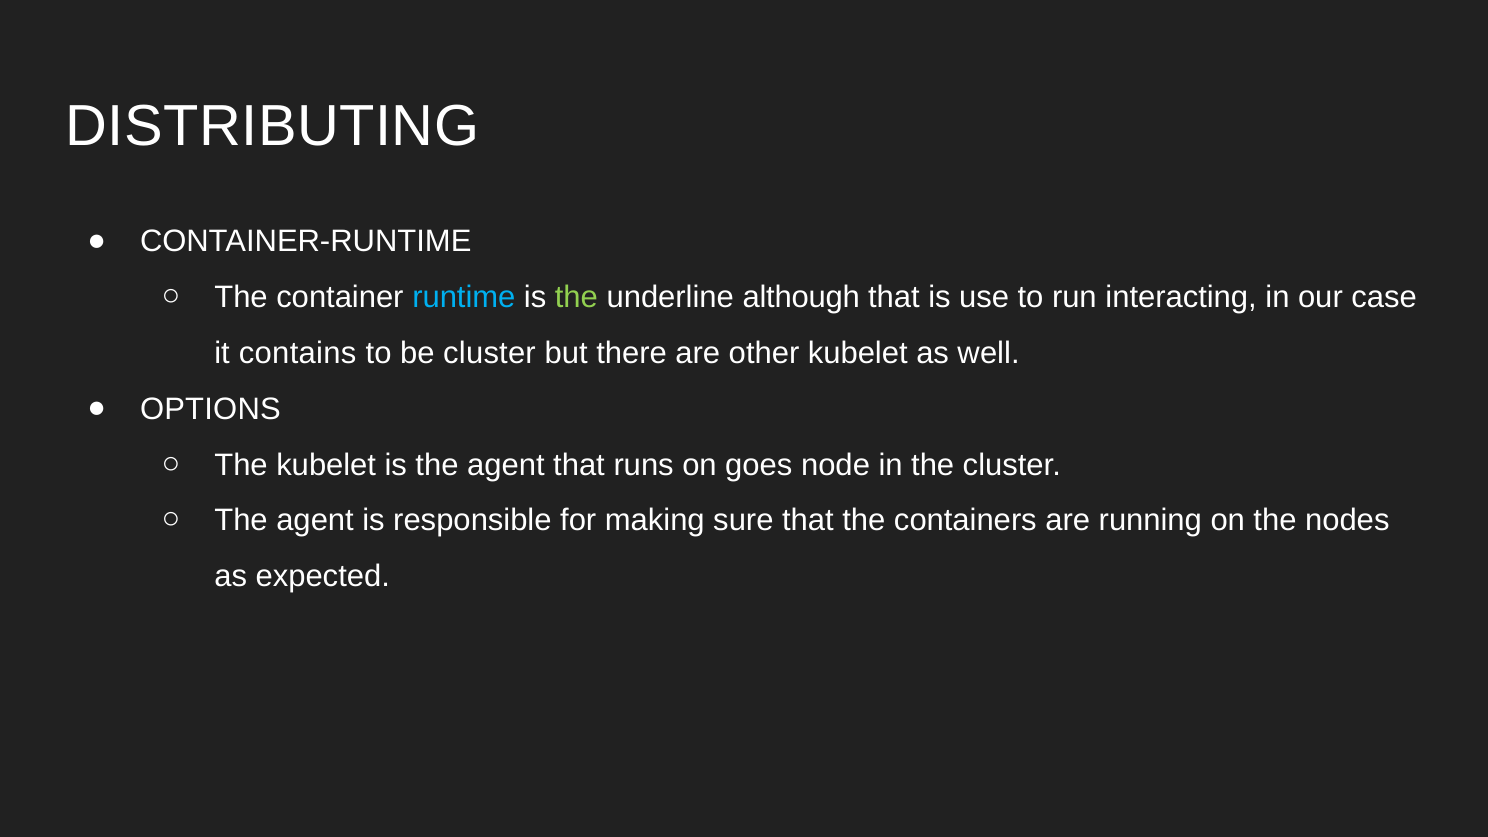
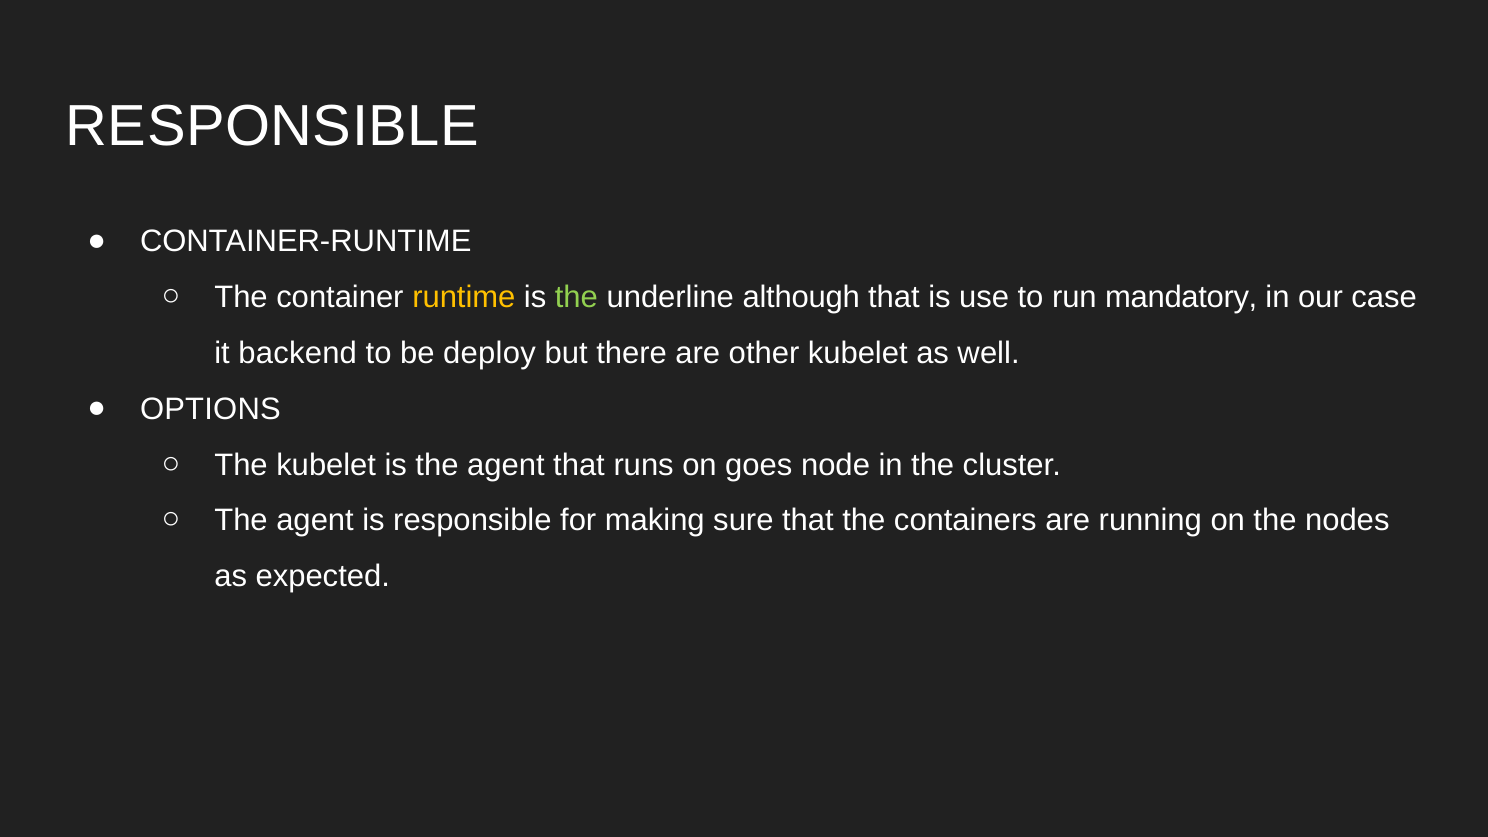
DISTRIBUTING: DISTRIBUTING -> RESPONSIBLE (272, 126)
runtime colour: light blue -> yellow (464, 298)
interacting: interacting -> mandatory (1181, 298)
contains: contains -> backend (298, 353)
be cluster: cluster -> deploy (490, 353)
